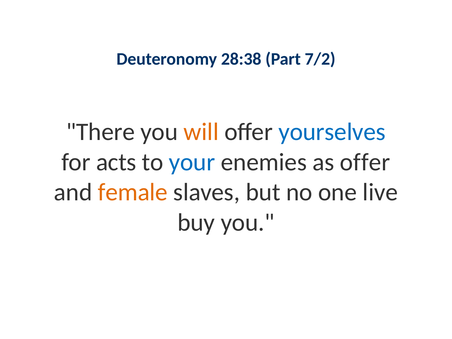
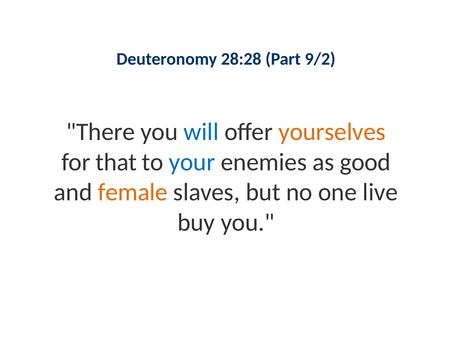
28:38: 28:38 -> 28:28 (241, 59)
7/2: 7/2 -> 9/2 (320, 59)
will colour: orange -> blue (201, 132)
yourselves colour: blue -> orange (332, 132)
acts: acts -> that (116, 162)
as offer: offer -> good (365, 162)
